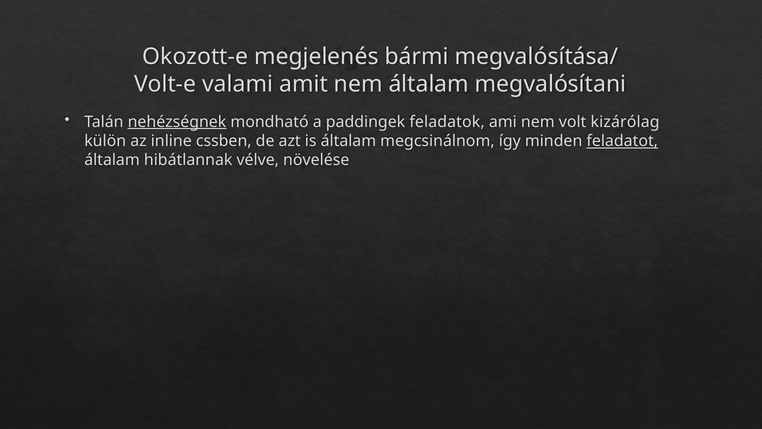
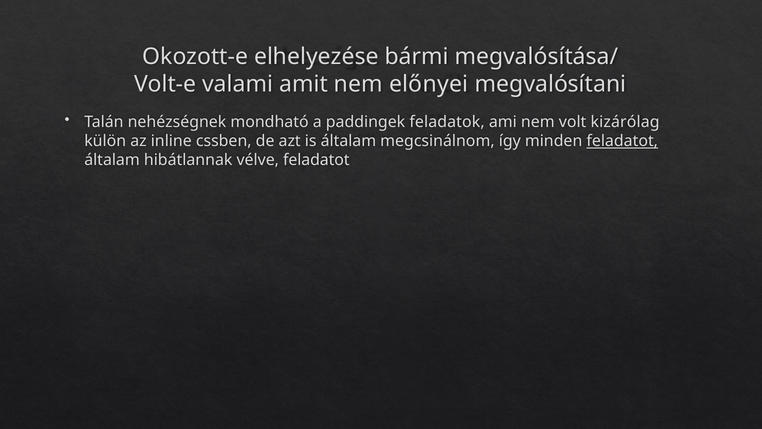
megjelenés: megjelenés -> elhelyezése (316, 56)
nem általam: általam -> előnyei (429, 84)
nehézségnek underline: present -> none (177, 122)
vélve növelése: növelése -> feladatot (316, 160)
